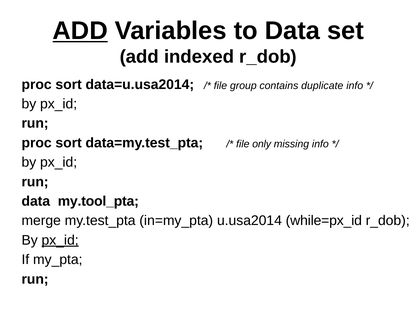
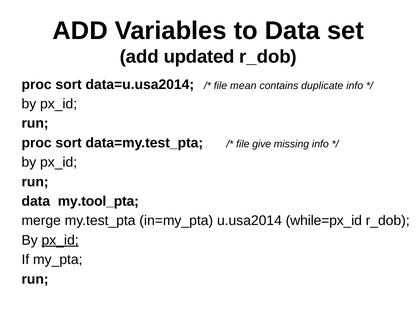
ADD underline: present -> none (80, 31)
indexed: indexed -> updated (199, 57)
group: group -> mean (243, 86)
only: only -> give (262, 144)
